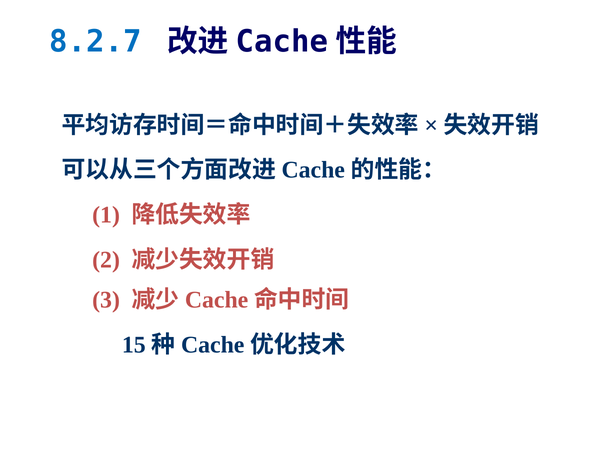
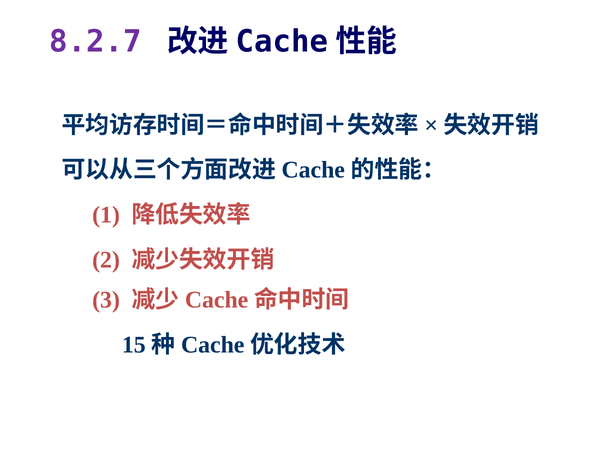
8.2.7 colour: blue -> purple (95, 42)
